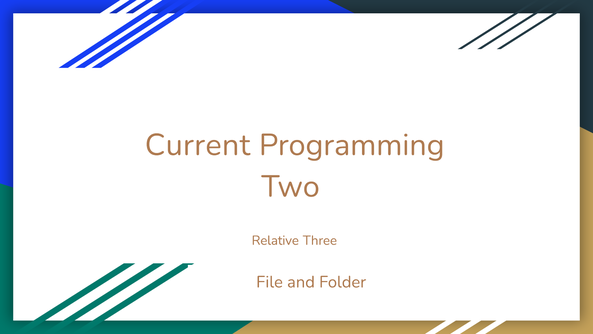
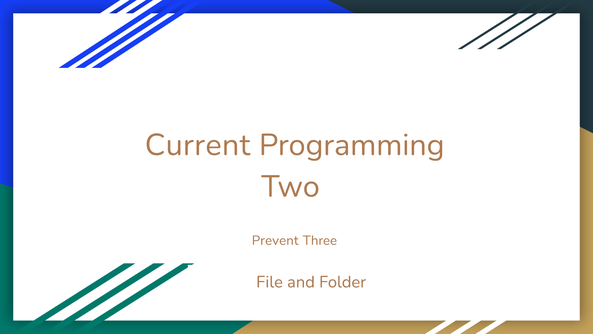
Relative: Relative -> Prevent (275, 240)
